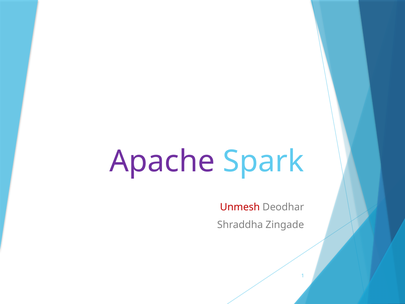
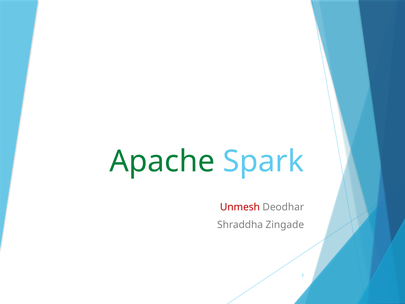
Apache colour: purple -> green (162, 161)
